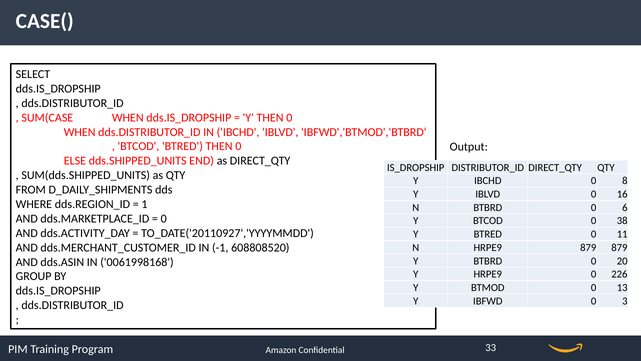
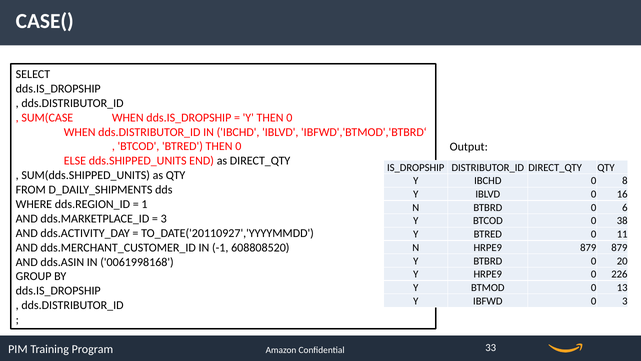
0: 0 -> 3 (164, 218)
